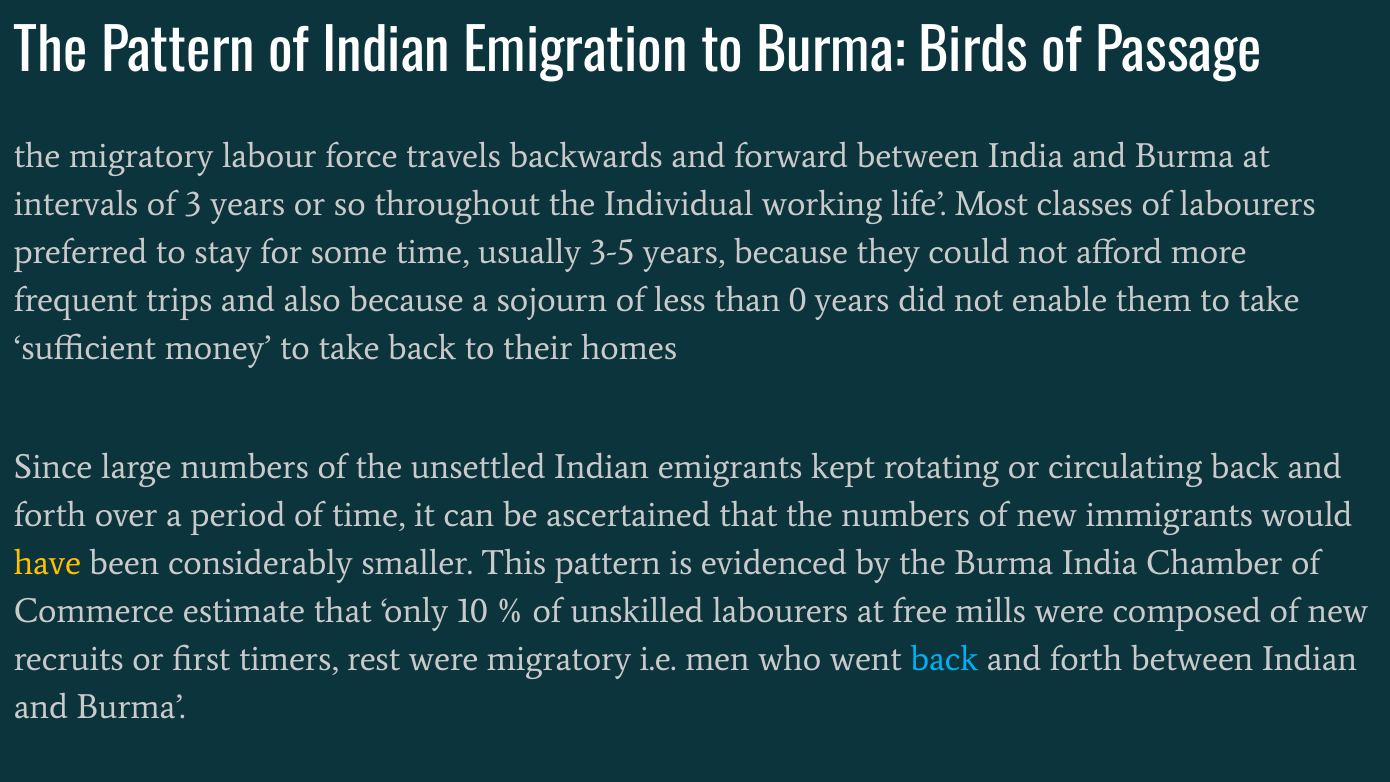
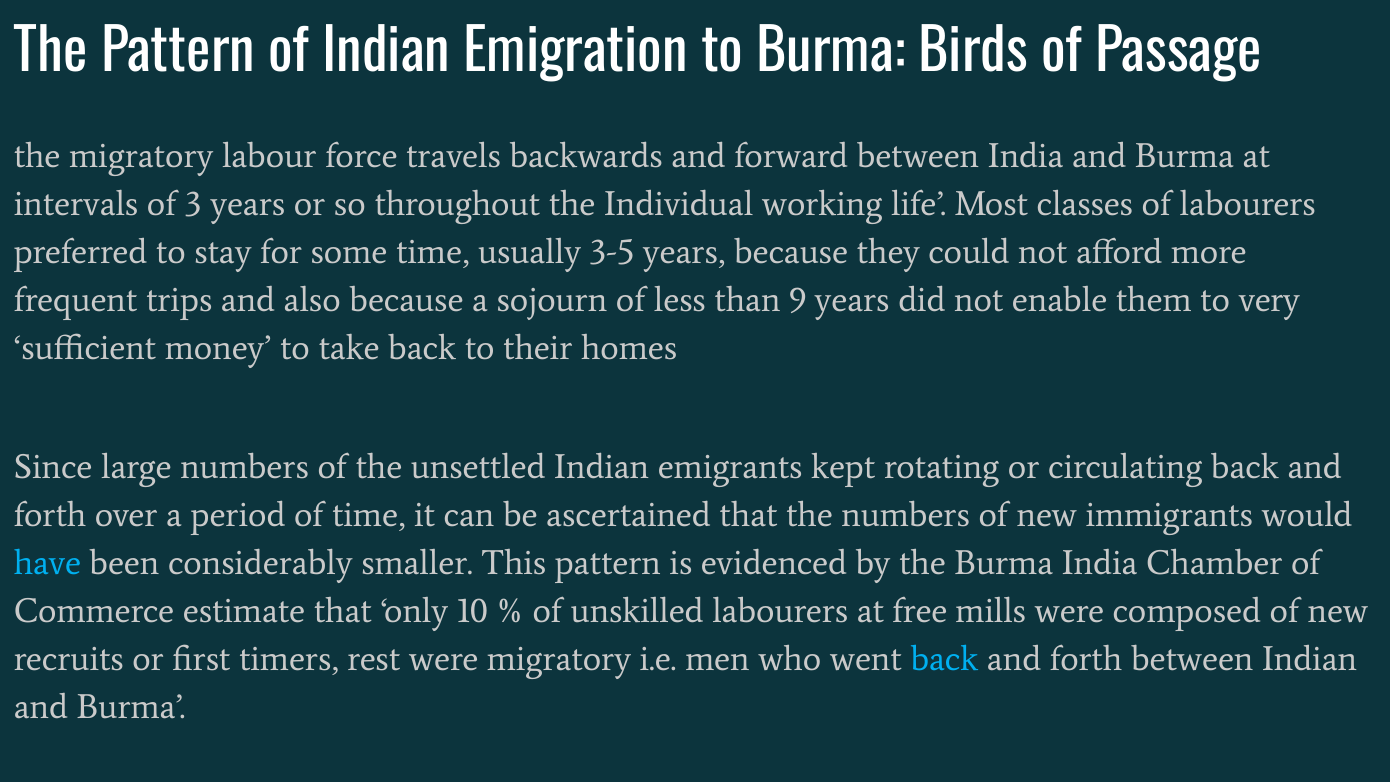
0: 0 -> 9 (798, 300)
them to take: take -> very (1269, 300)
have colour: yellow -> light blue (47, 563)
